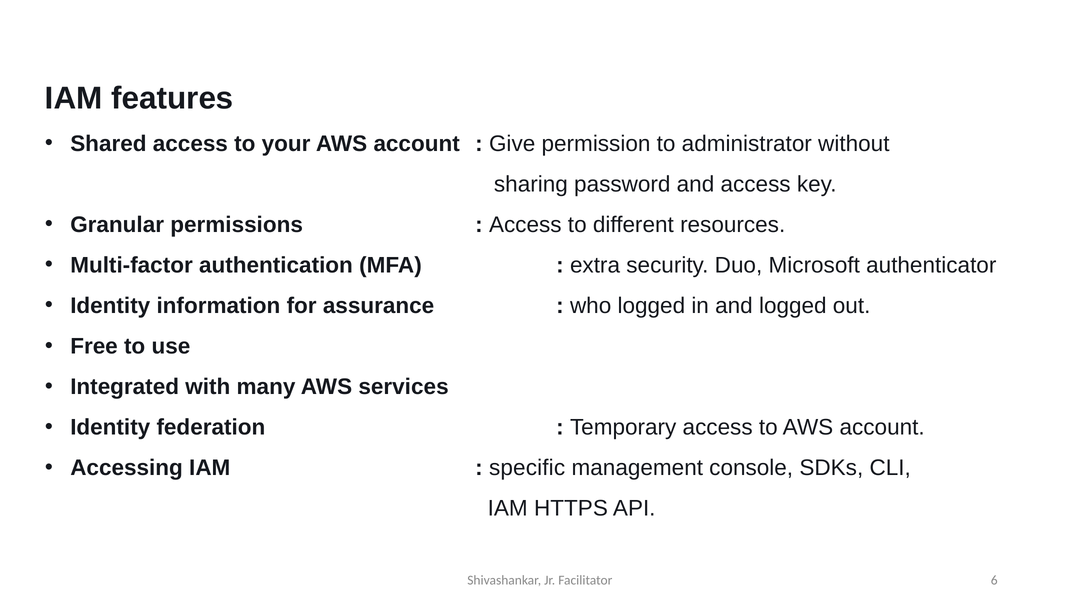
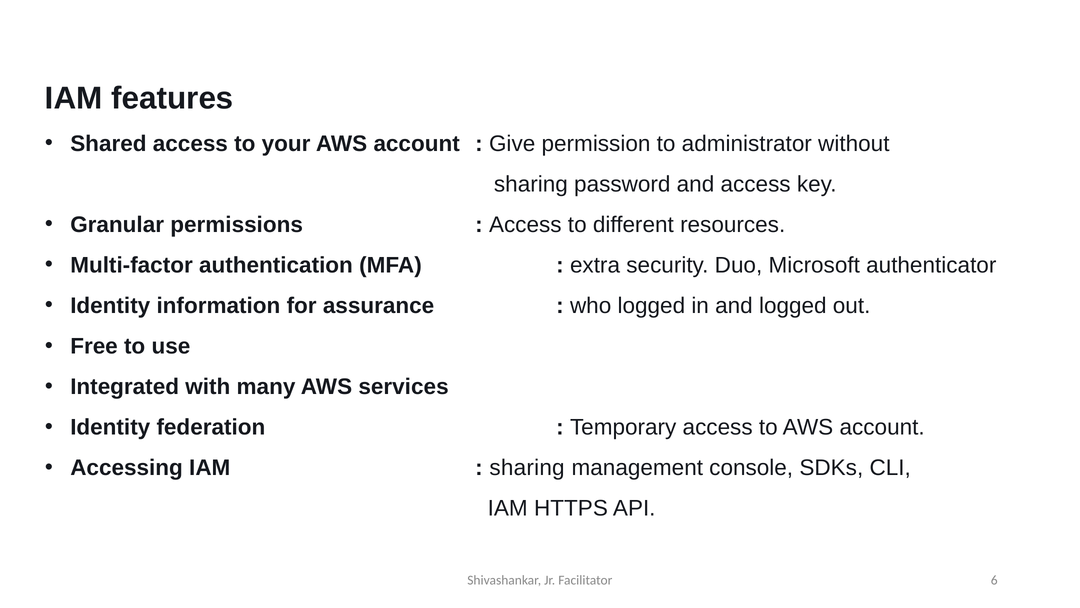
specific: specific -> sharing (527, 468)
